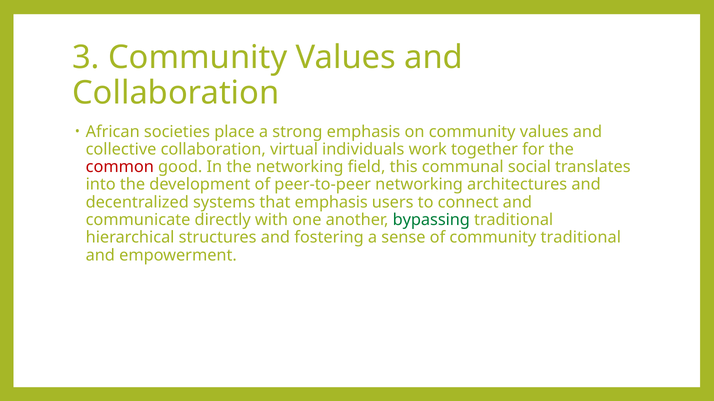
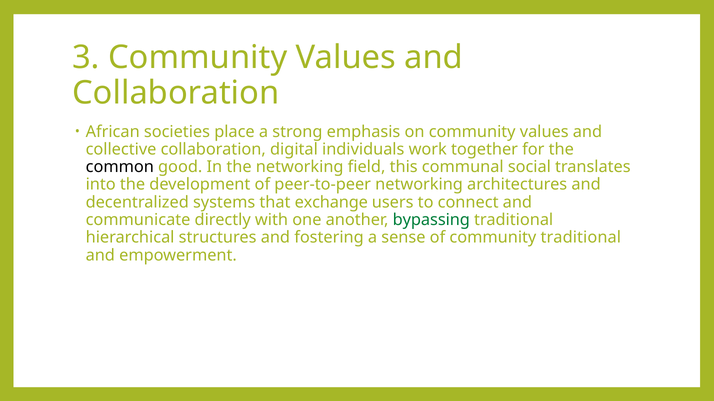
virtual: virtual -> digital (294, 150)
common colour: red -> black (120, 167)
that emphasis: emphasis -> exchange (331, 203)
